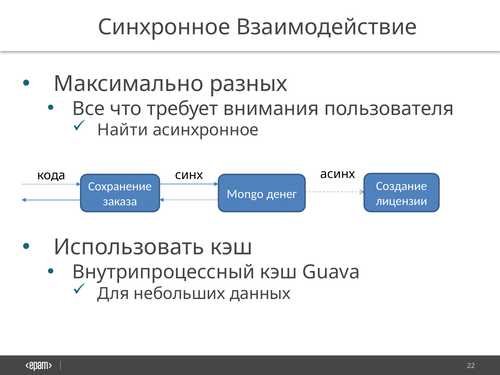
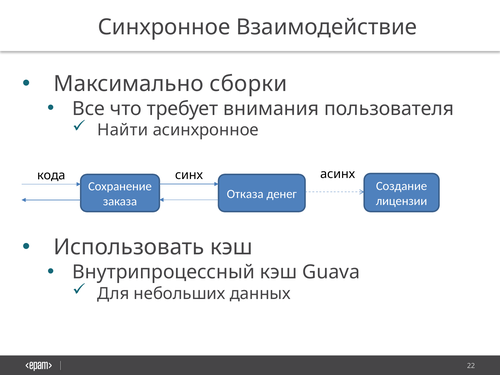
разных: разных -> сборки (248, 84)
Mongo: Mongo -> Отказа (245, 194)
